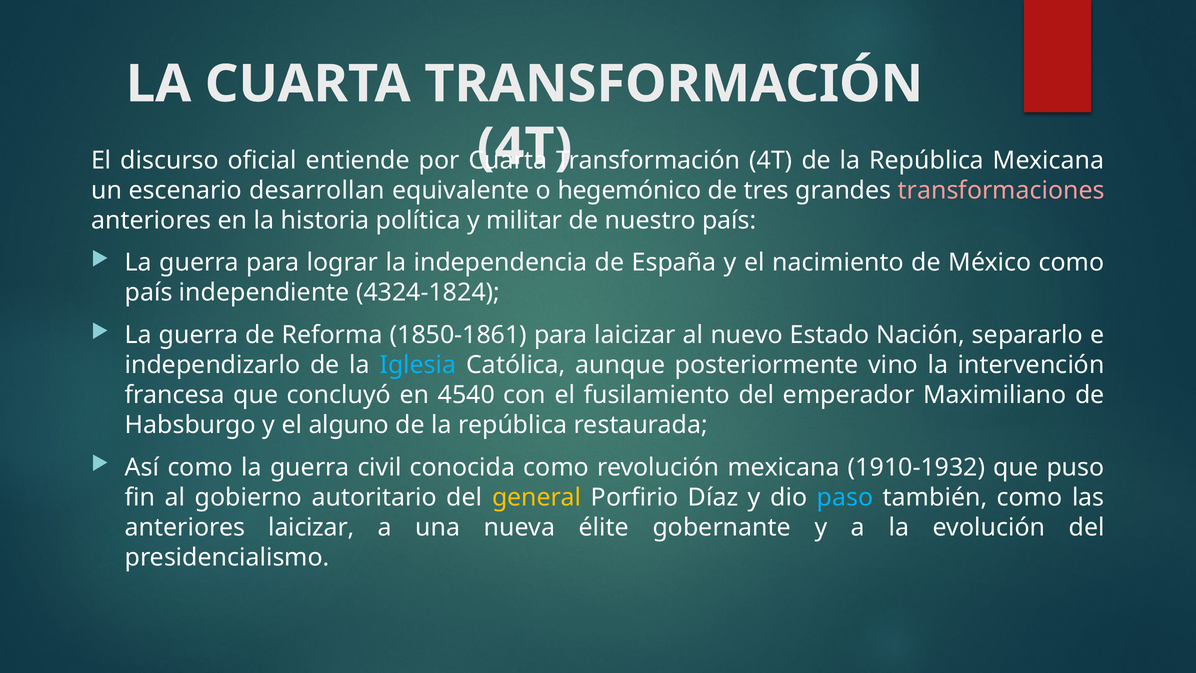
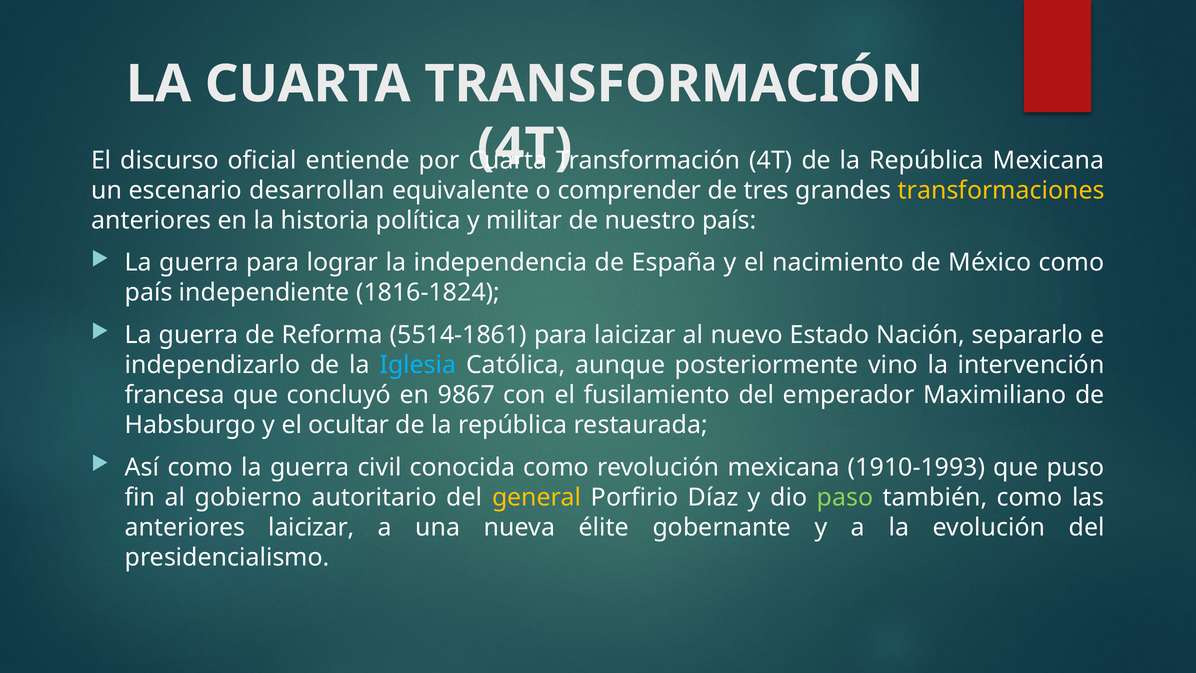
hegemónico: hegemónico -> comprender (629, 190)
transformaciones colour: pink -> yellow (1001, 190)
4324-1824: 4324-1824 -> 1816-1824 (428, 293)
1850-1861: 1850-1861 -> 5514-1861 (458, 335)
4540: 4540 -> 9867 (466, 395)
alguno: alguno -> ocultar (349, 425)
1910-1932: 1910-1932 -> 1910-1993 (917, 467)
paso colour: light blue -> light green (845, 497)
